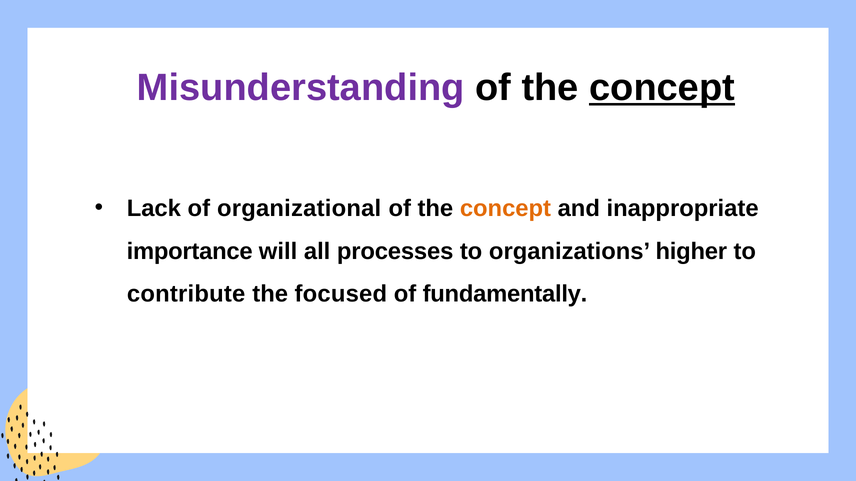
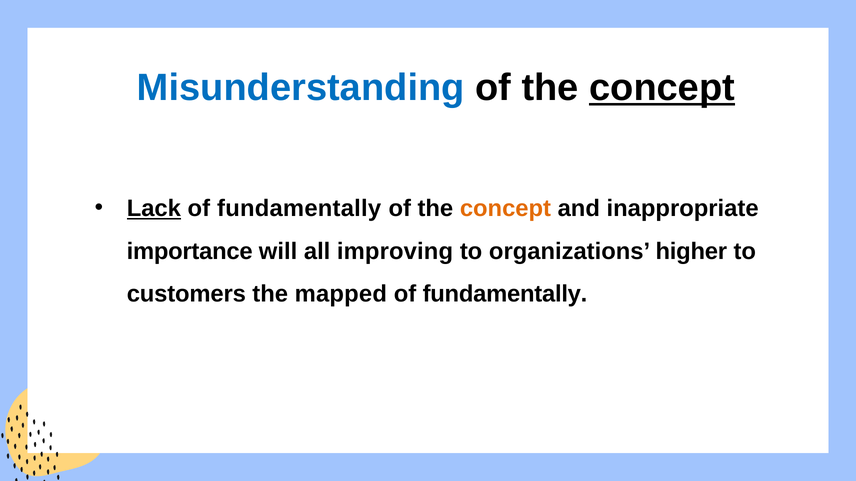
Misunderstanding colour: purple -> blue (301, 88)
Lack underline: none -> present (154, 209)
organizational: organizational -> fundamentally (299, 209)
processes: processes -> improving (395, 251)
contribute: contribute -> customers (186, 294)
focused: focused -> mapped (341, 294)
